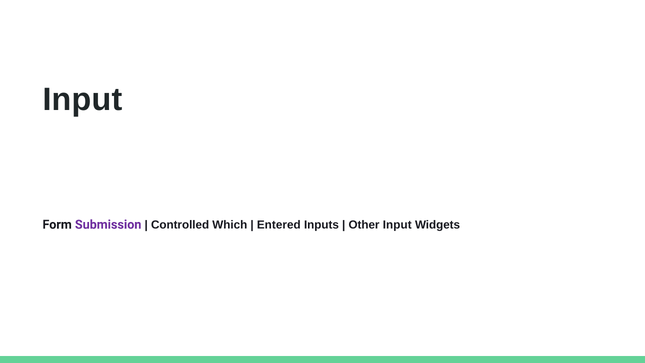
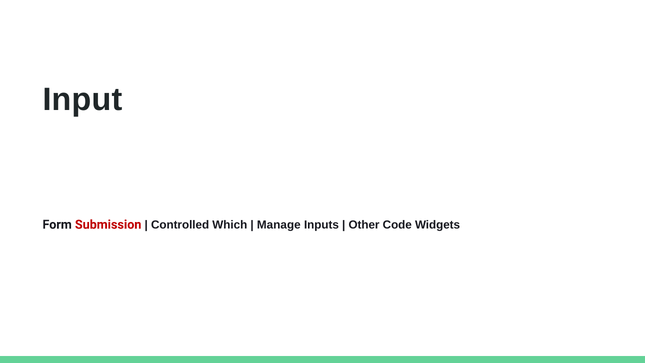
Submission colour: purple -> red (108, 224)
Entered: Entered -> Manage (279, 225)
Other Input: Input -> Code (397, 225)
